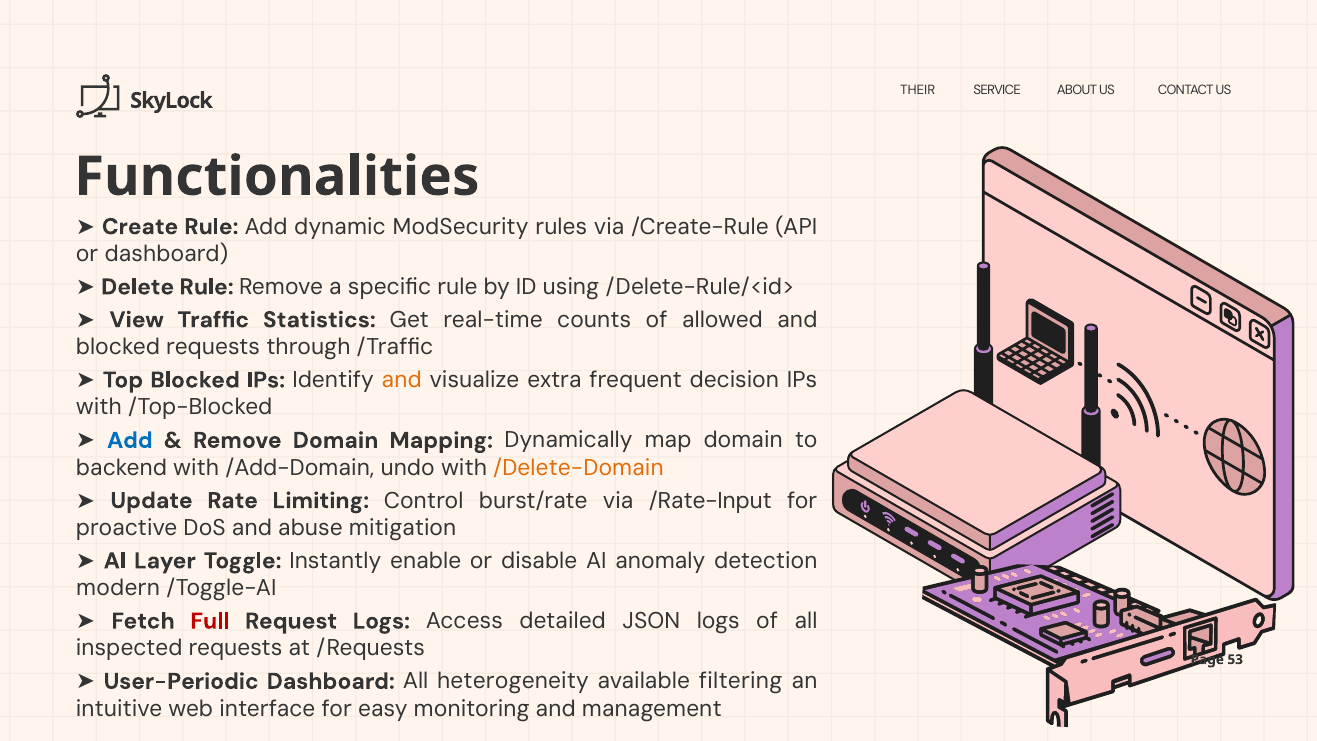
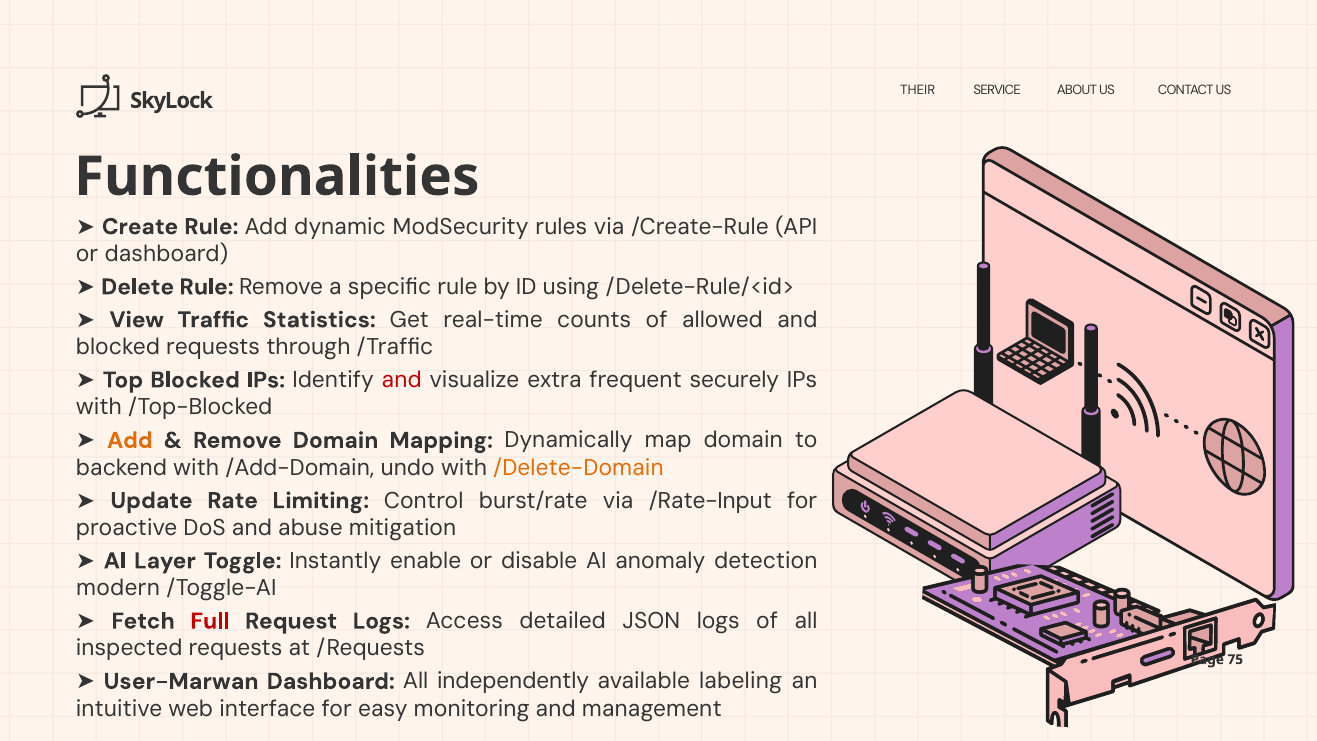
and colour: orange -> red (402, 380)
decision: decision -> securely (734, 380)
Add colour: blue -> orange (130, 440)
53: 53 -> 75 (1235, 659)
User-Periodic: User-Periodic -> User-Marwan (181, 681)
heterogeneity: heterogeneity -> independently (513, 681)
filtering: filtering -> labeling (741, 681)
